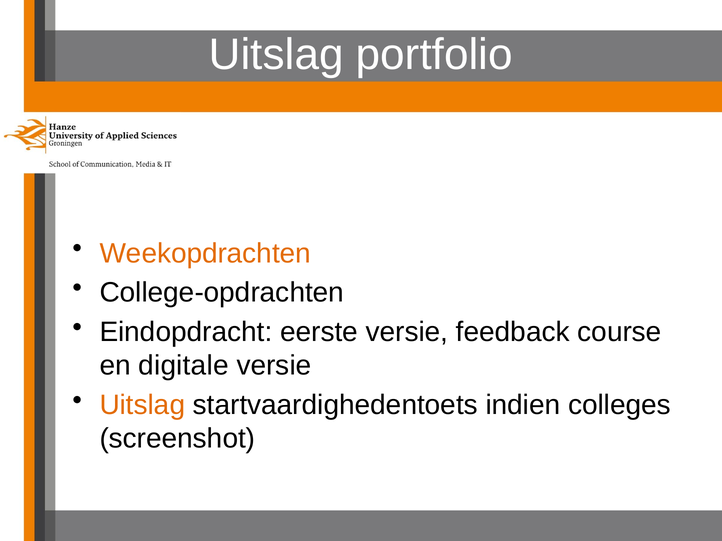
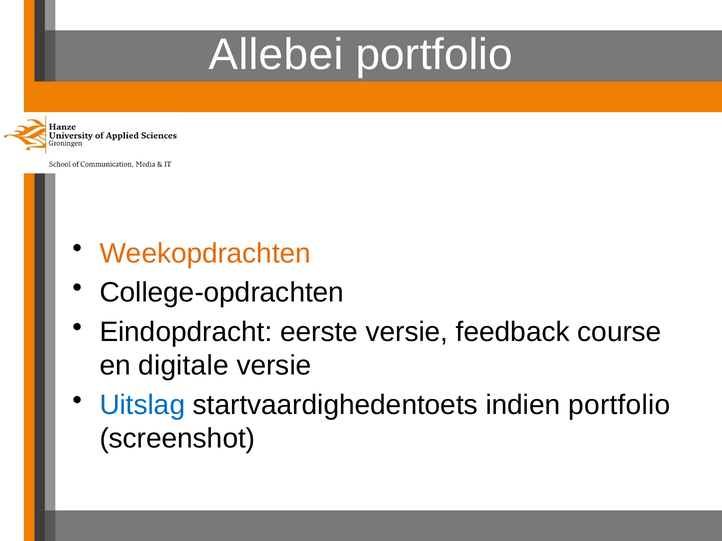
Uitslag: Uitslag -> Allebei (276, 55)
Uitslag colour: orange -> blue (142, 405)
indien colleges: colleges -> portfolio (619, 405)
